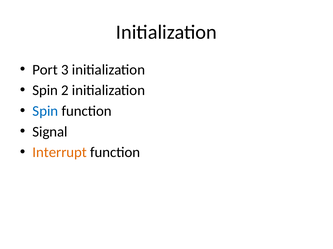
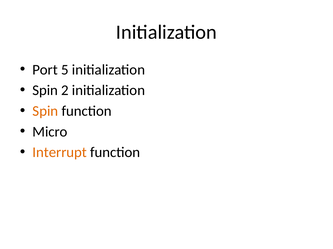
3: 3 -> 5 (65, 70)
Spin colour: blue -> orange (45, 111)
Signal: Signal -> Micro (50, 132)
